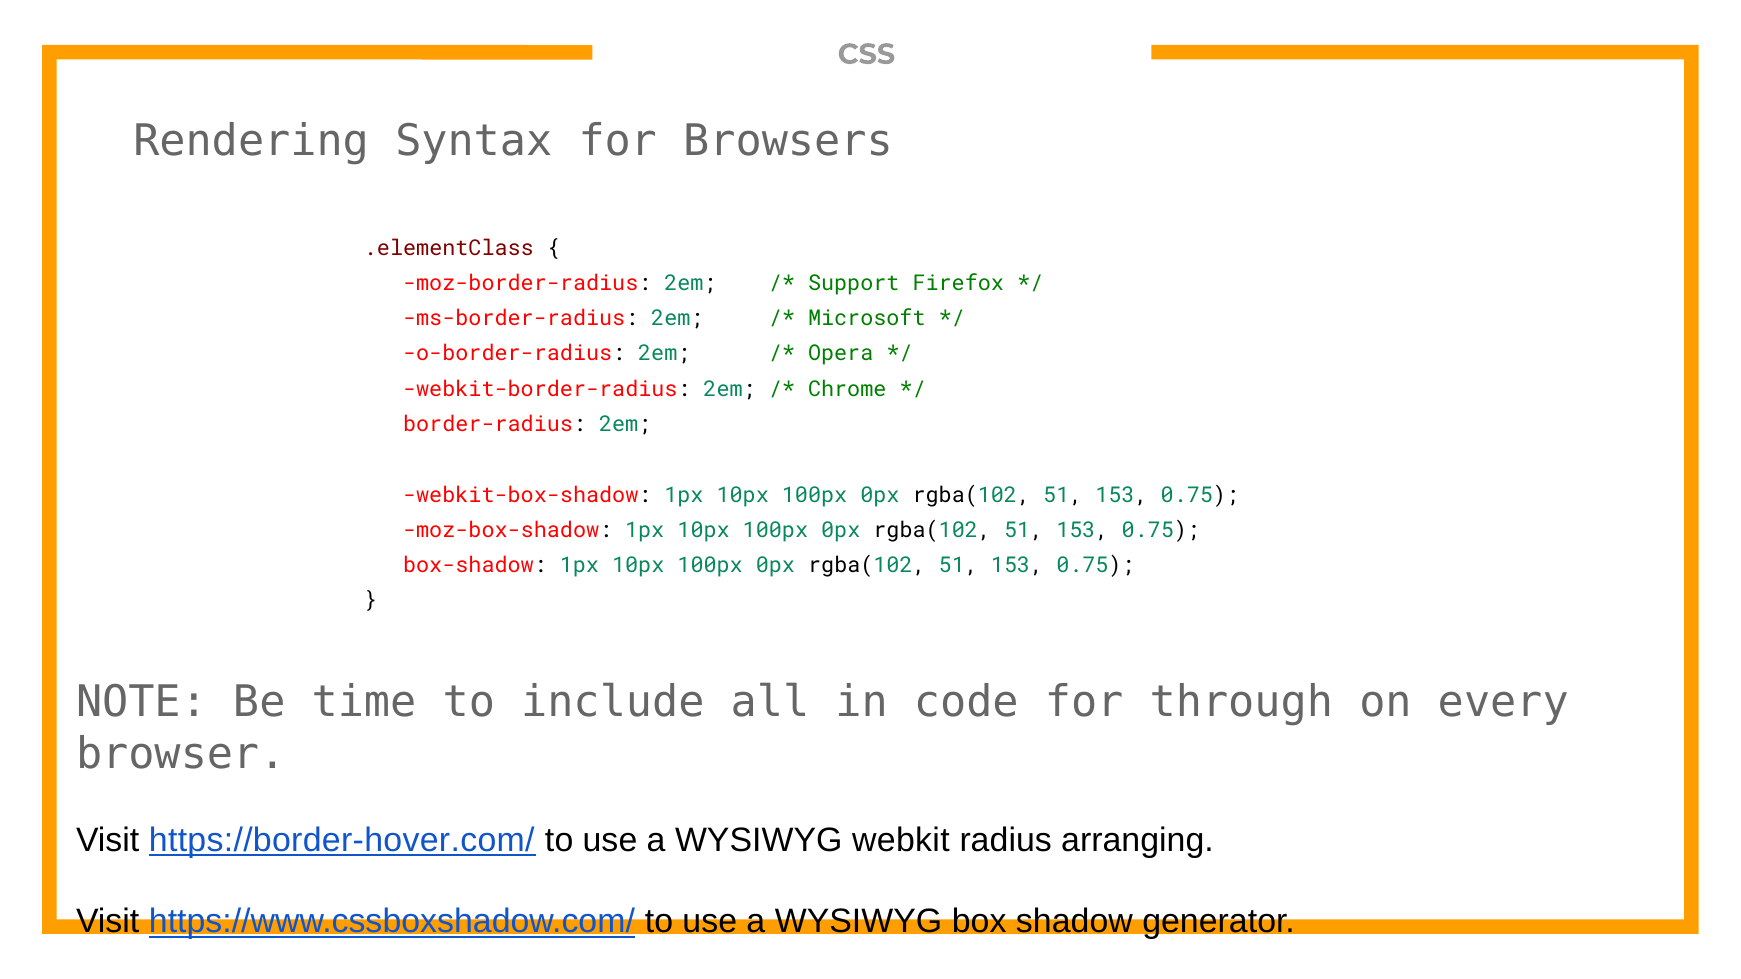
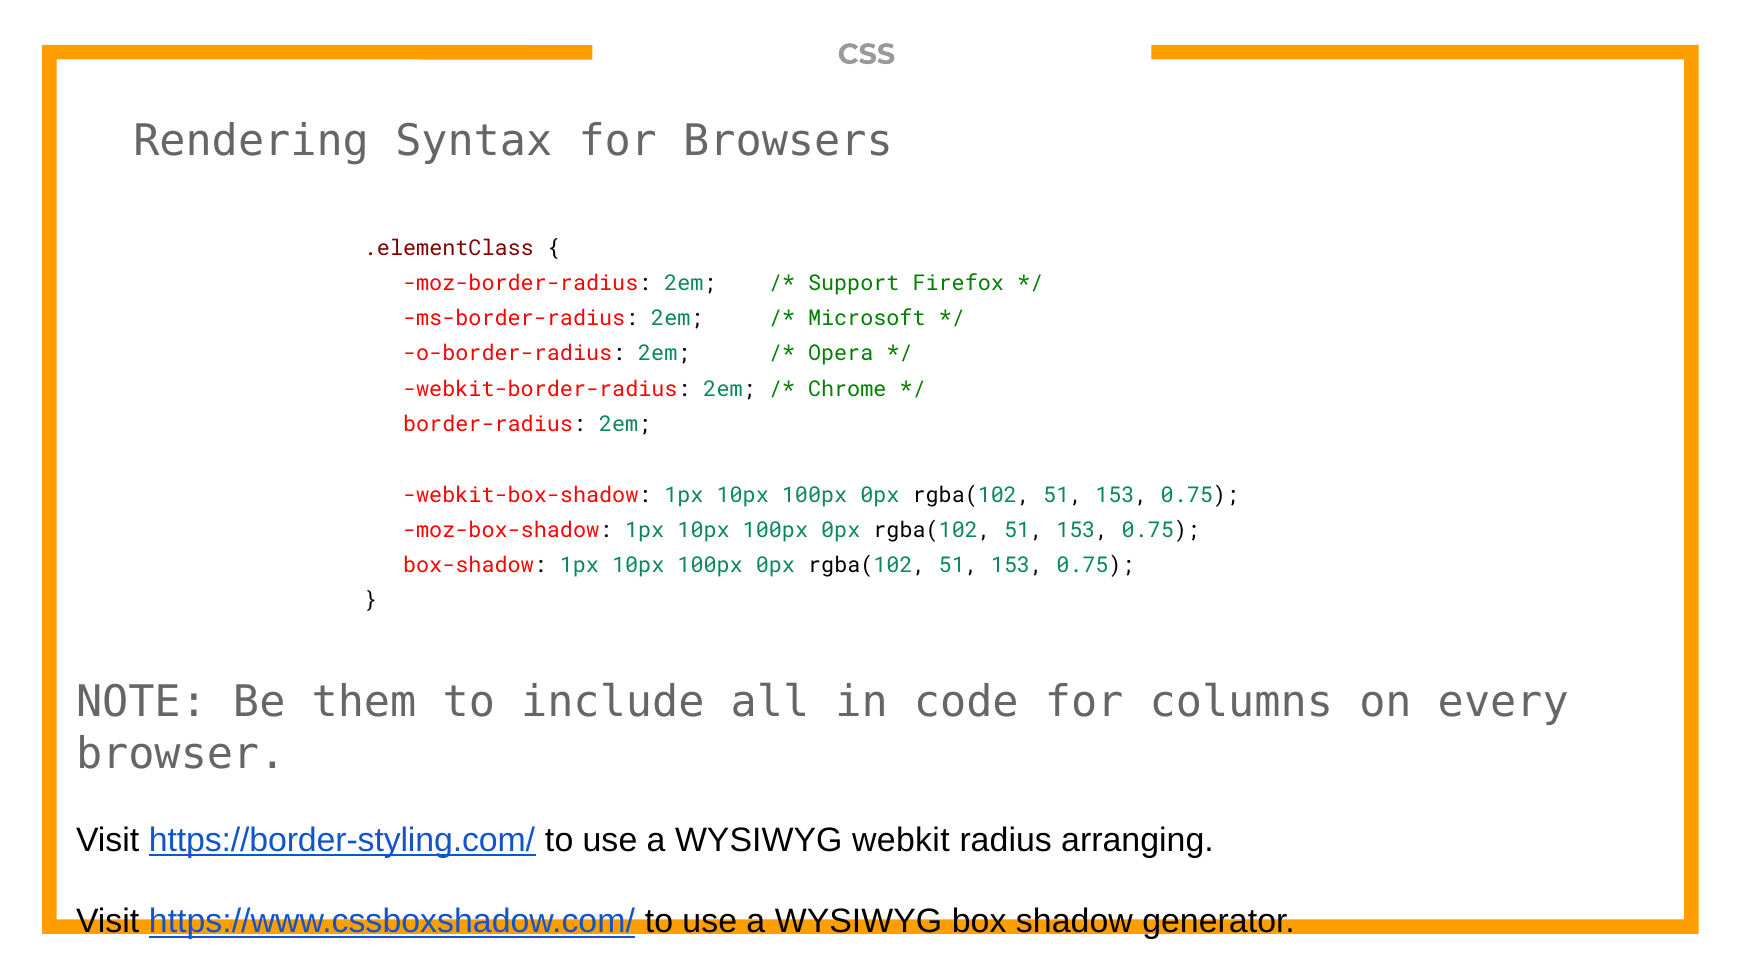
time: time -> them (364, 702)
through: through -> columns (1241, 702)
https://border-hover.com/: https://border-hover.com/ -> https://border-styling.com/ (342, 841)
